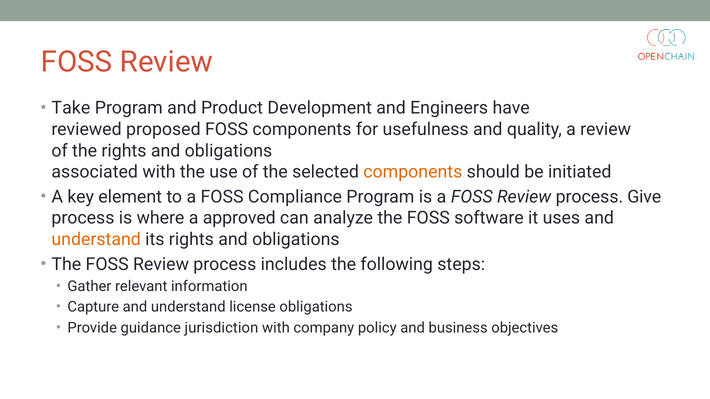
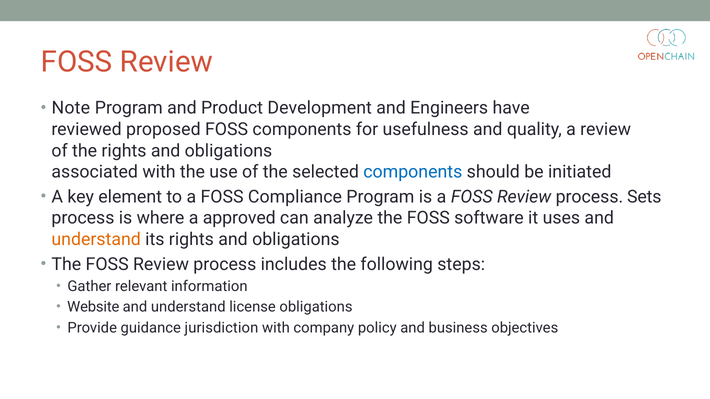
Take: Take -> Note (71, 108)
components colour: orange -> blue (413, 172)
Give: Give -> Sets (644, 197)
Capture: Capture -> Website (93, 307)
